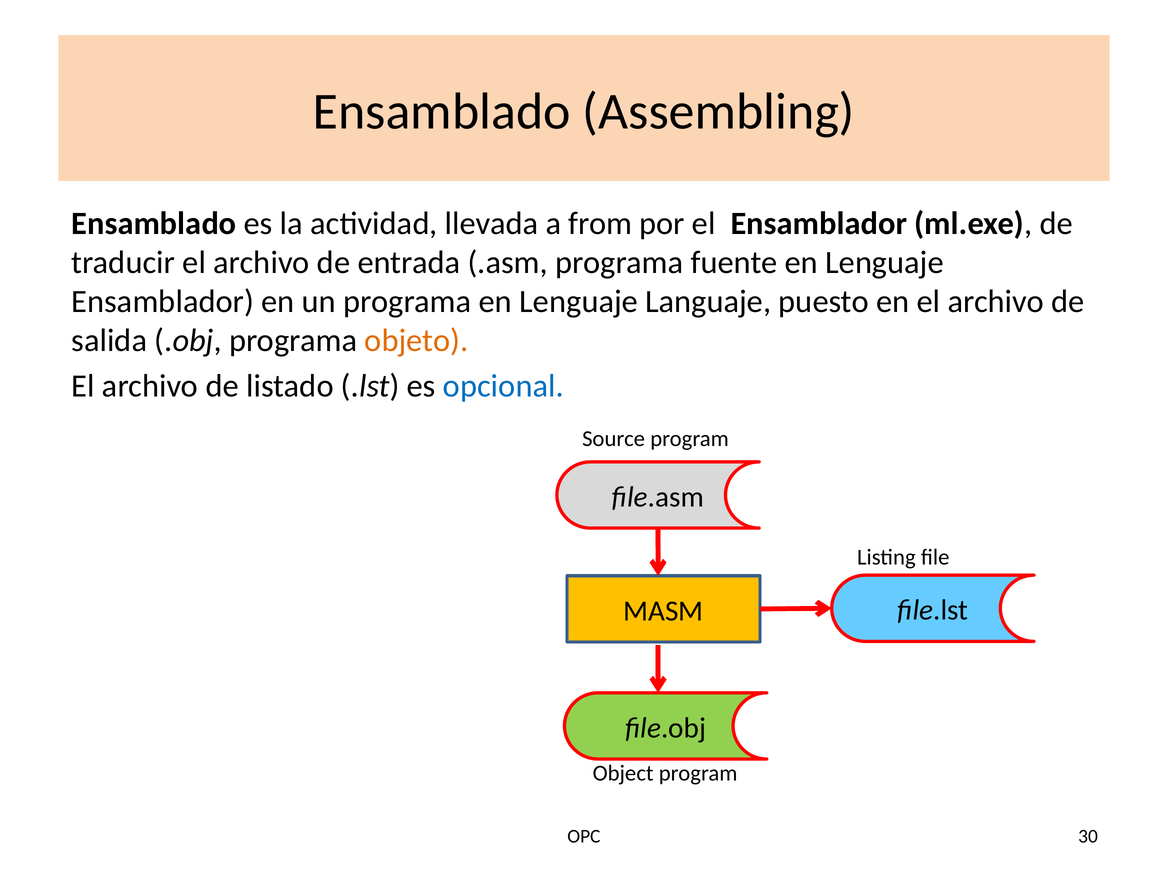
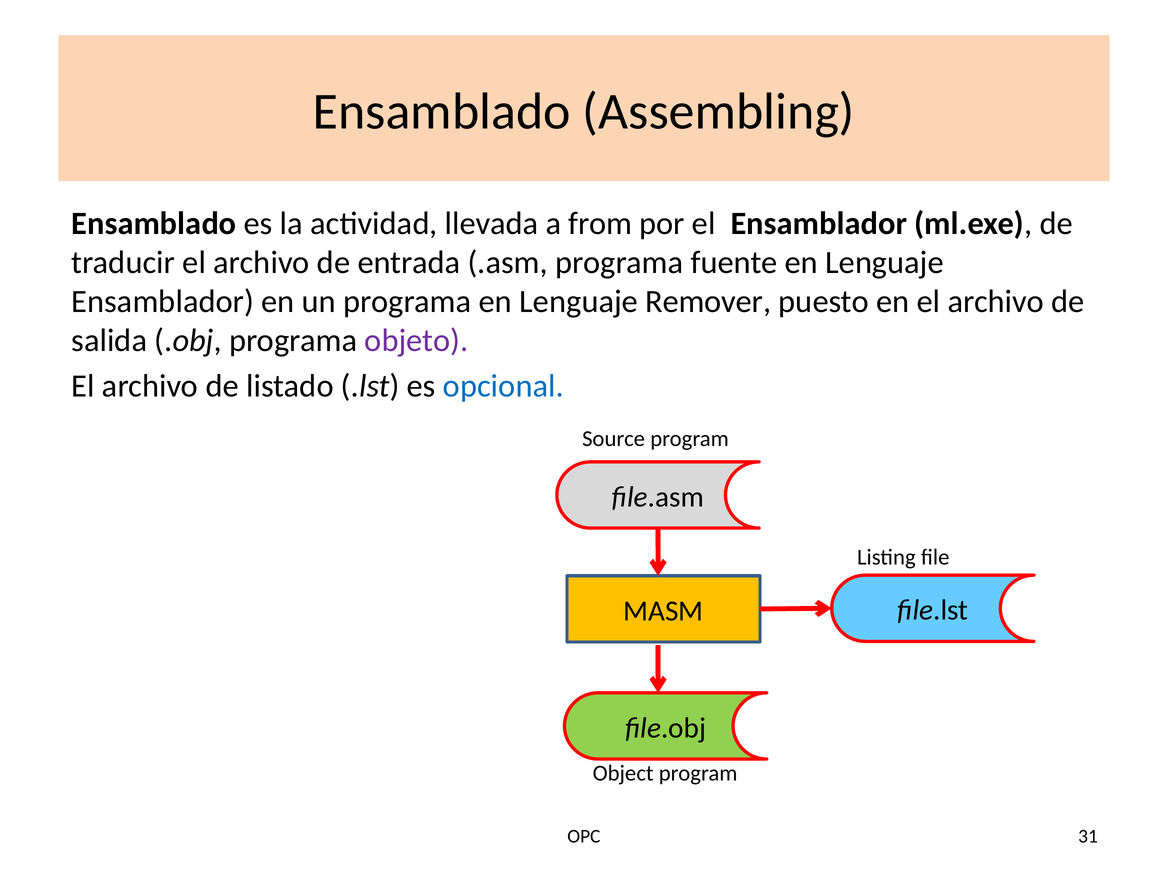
Languaje: Languaje -> Remover (708, 302)
objeto colour: orange -> purple (416, 341)
30: 30 -> 31 (1088, 836)
